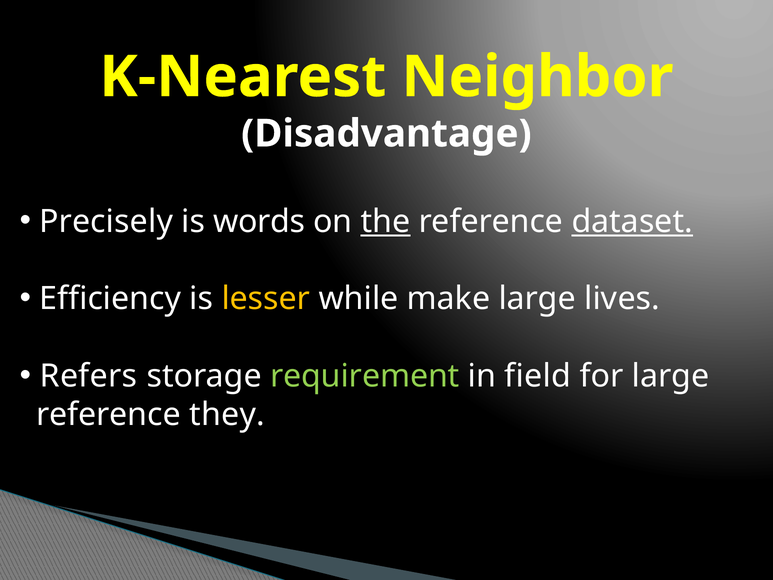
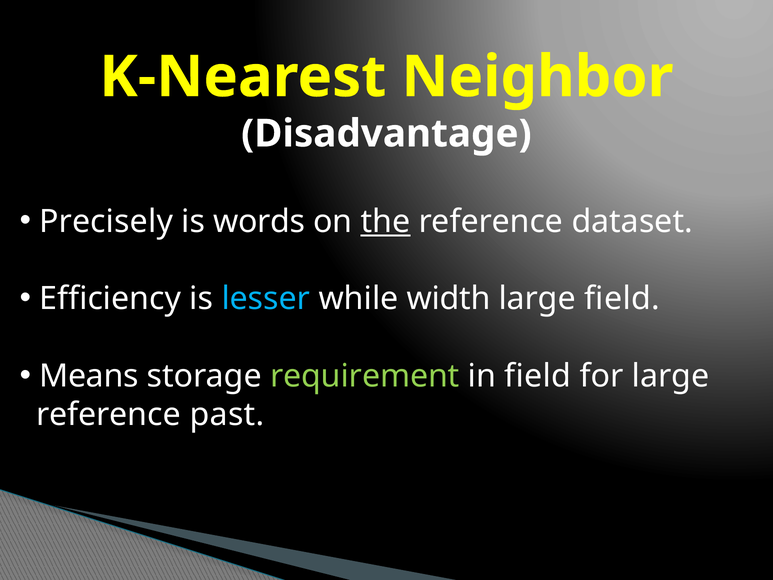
dataset underline: present -> none (632, 221)
lesser colour: yellow -> light blue (266, 299)
make: make -> width (449, 299)
large lives: lives -> field (622, 299)
Refers: Refers -> Means (89, 376)
they: they -> past (227, 415)
